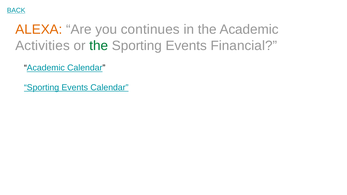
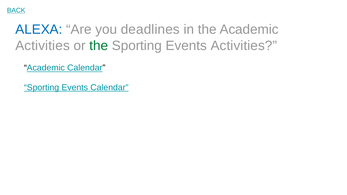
ALEXA colour: orange -> blue (39, 29)
continues: continues -> deadlines (150, 29)
Events Financial: Financial -> Activities (244, 46)
